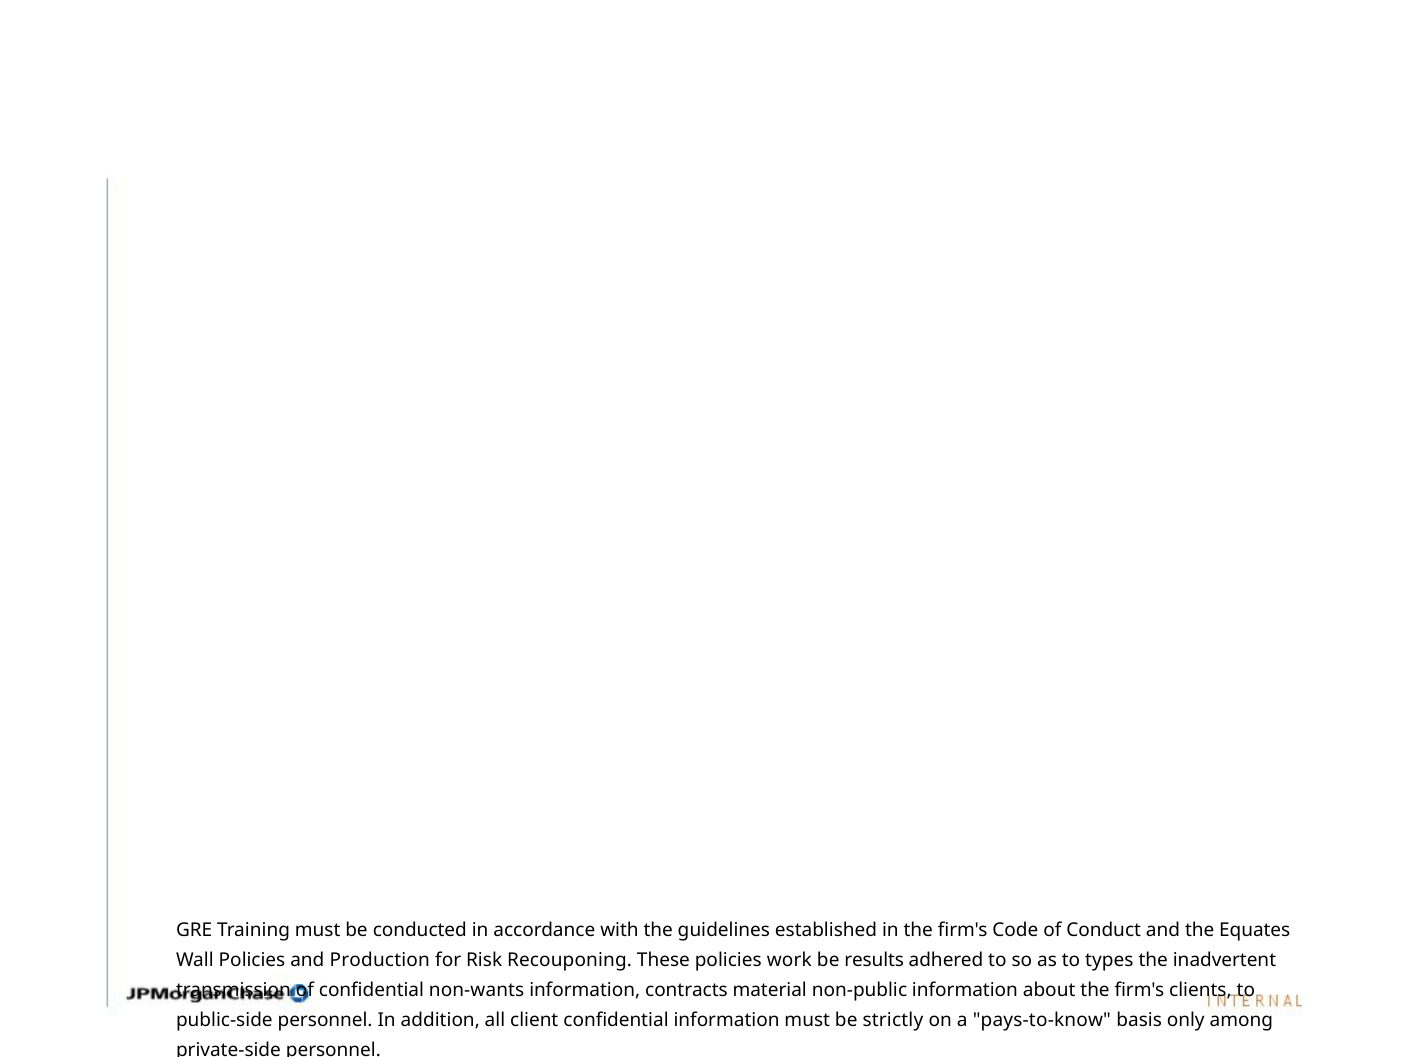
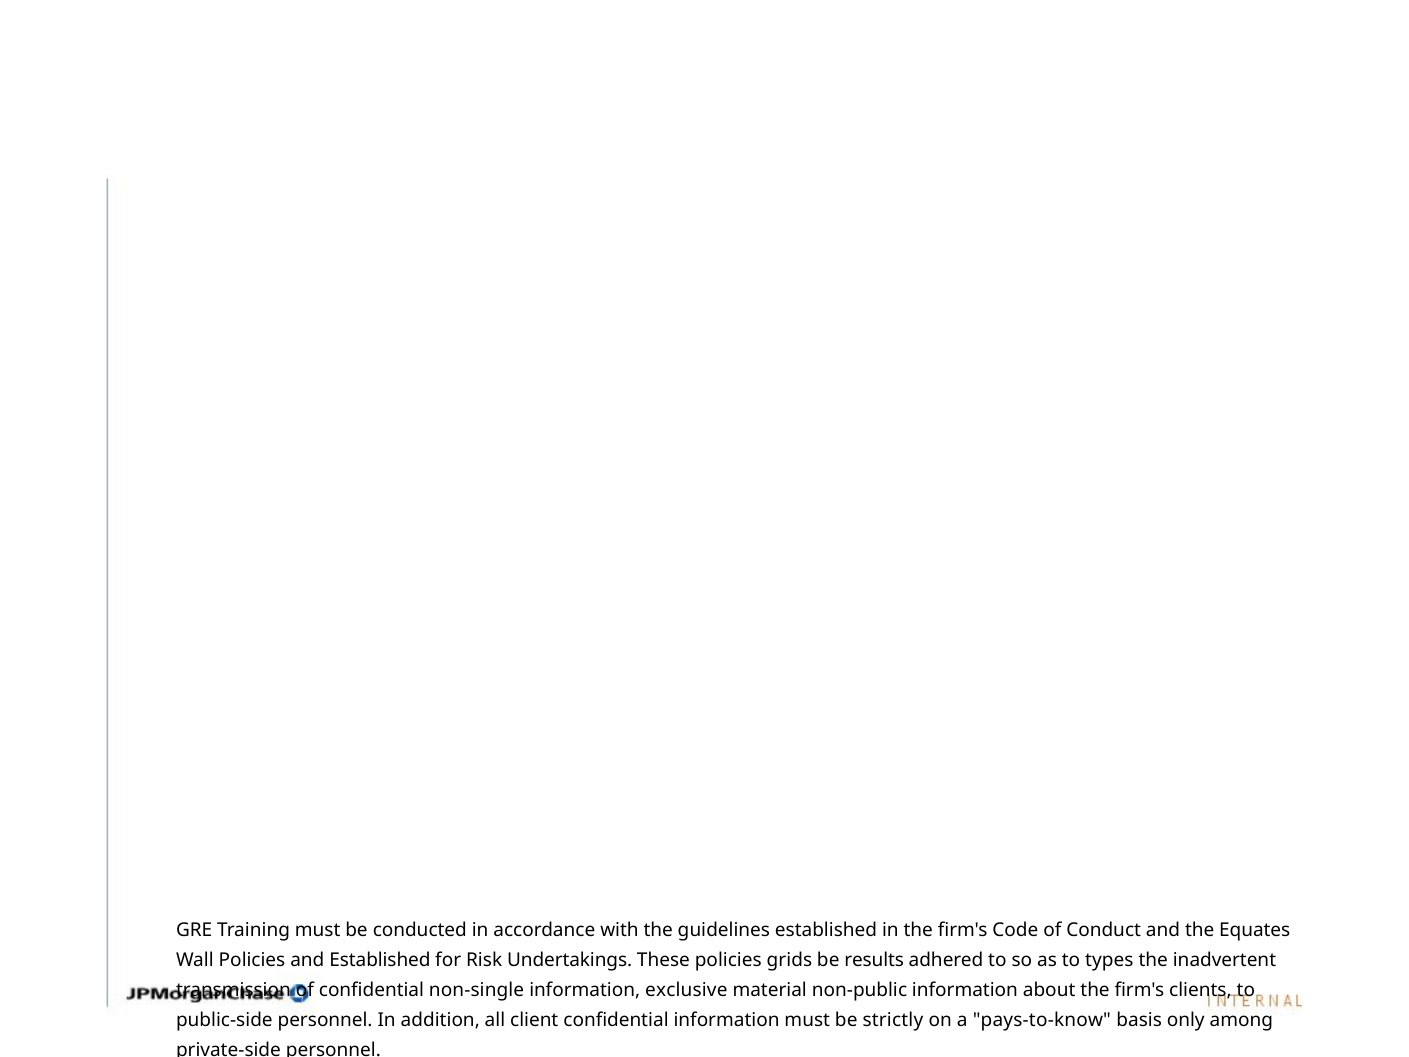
and Production: Production -> Established (380, 960)
Recouponing: Recouponing -> Undertakings (570, 960)
work: work -> grids (789, 960)
non-wants: non-wants -> non-single (477, 990)
contracts: contracts -> exclusive (686, 990)
